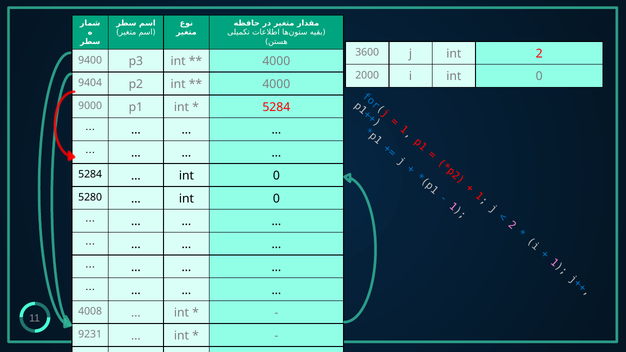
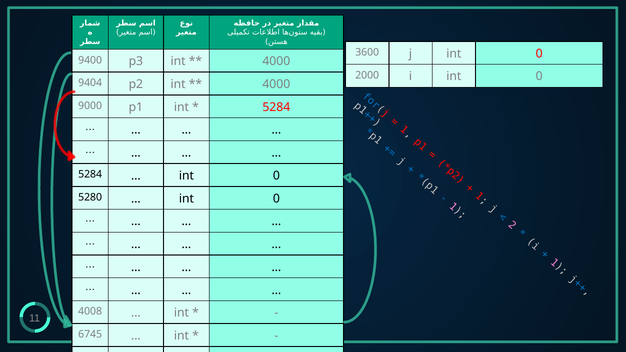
j int 2: 2 -> 0 (539, 54)
9231: 9231 -> 6745 (90, 335)
